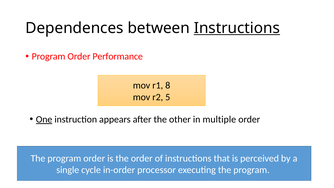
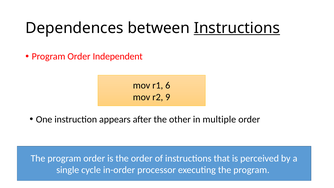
Performance: Performance -> Independent (118, 56)
8: 8 -> 6 (168, 85)
5: 5 -> 9 (168, 97)
One underline: present -> none (44, 119)
